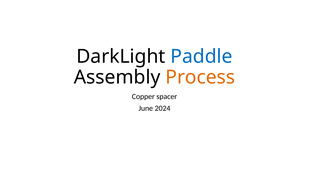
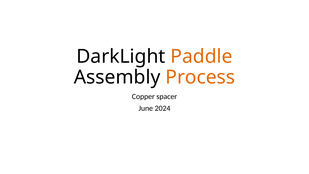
Paddle colour: blue -> orange (202, 56)
